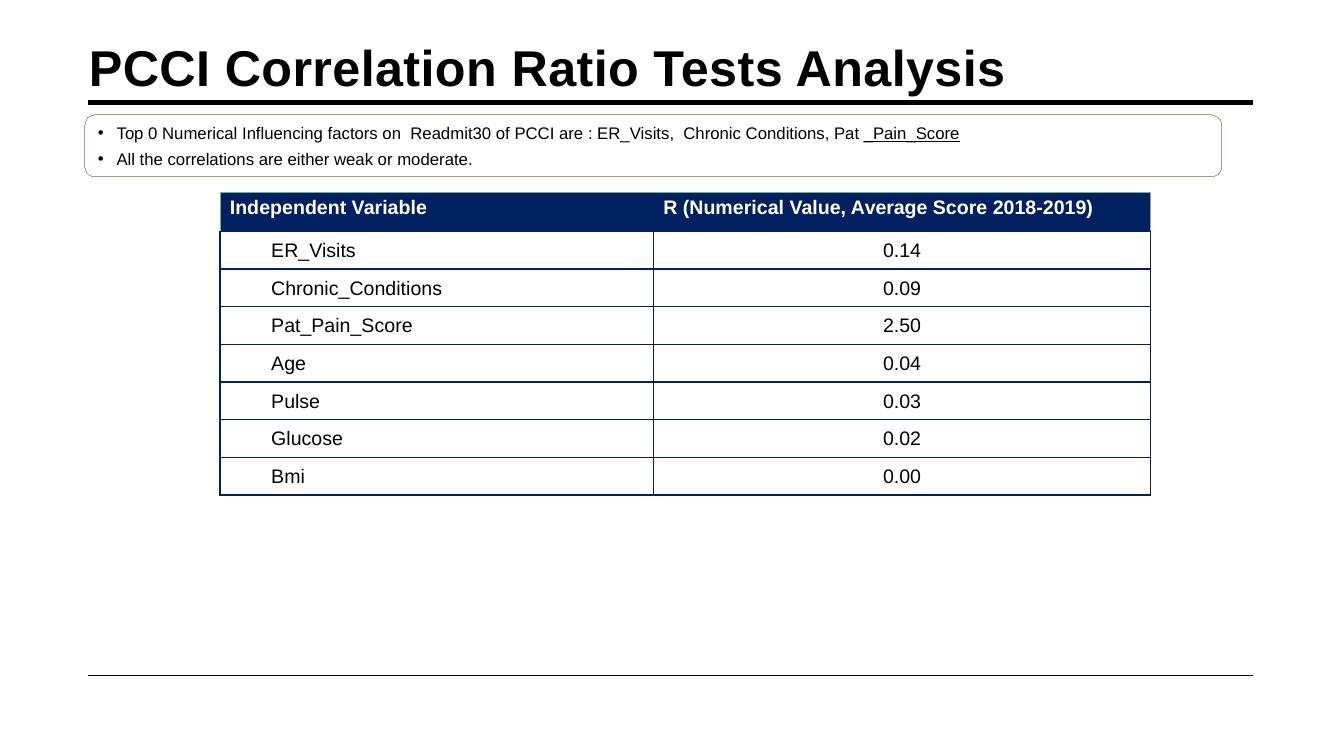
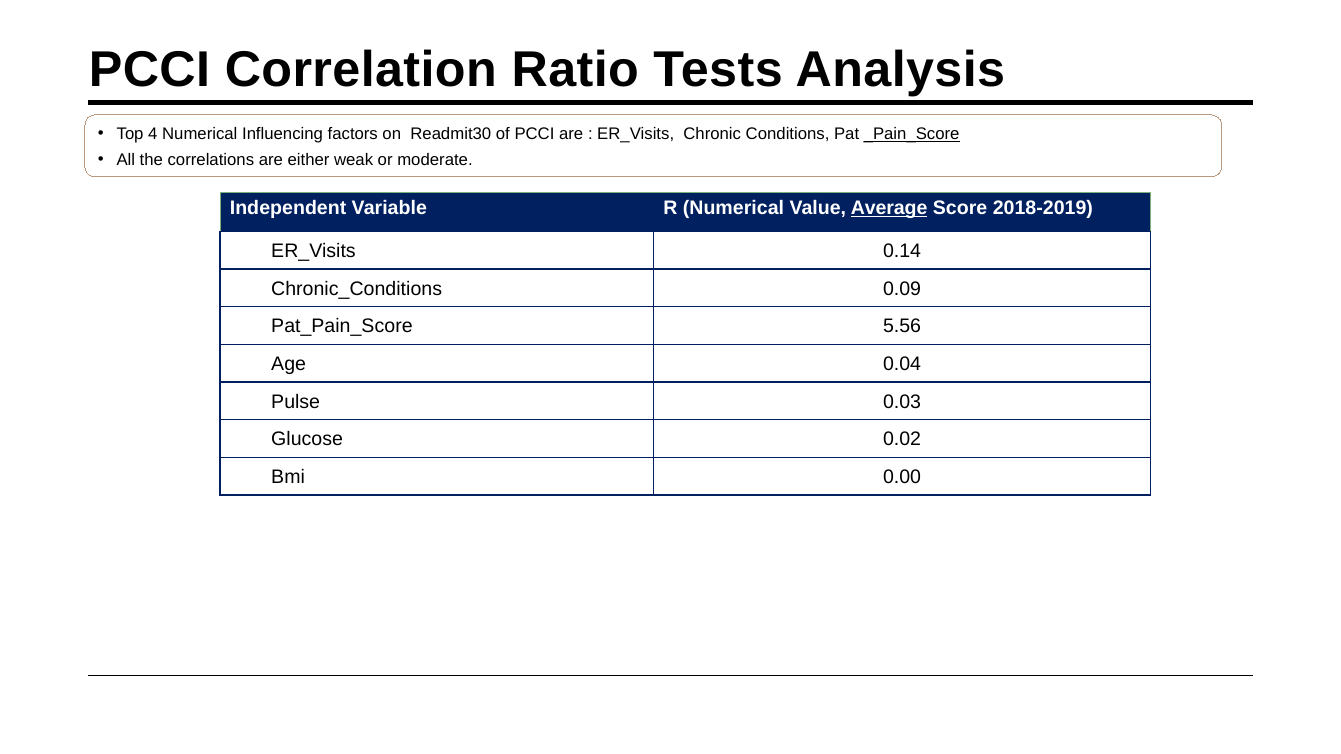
0: 0 -> 4 (153, 134)
Average underline: none -> present (889, 209)
2.50: 2.50 -> 5.56 (902, 326)
